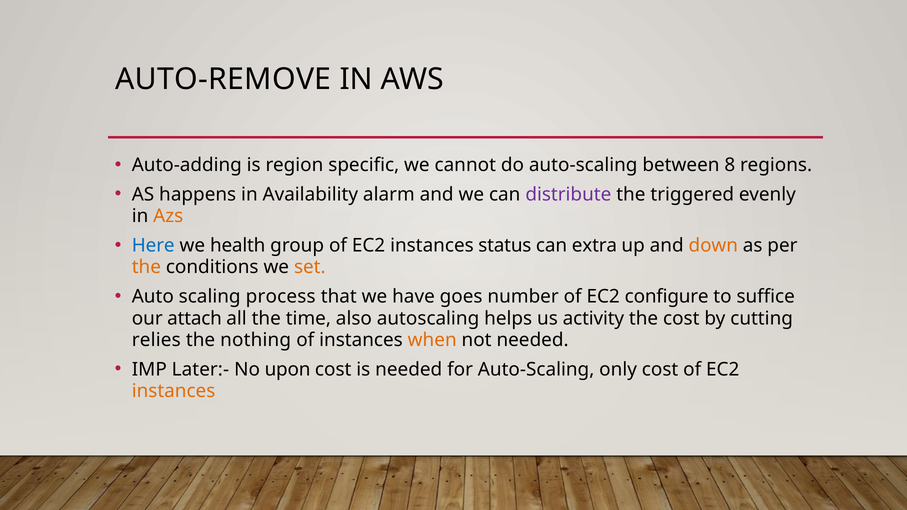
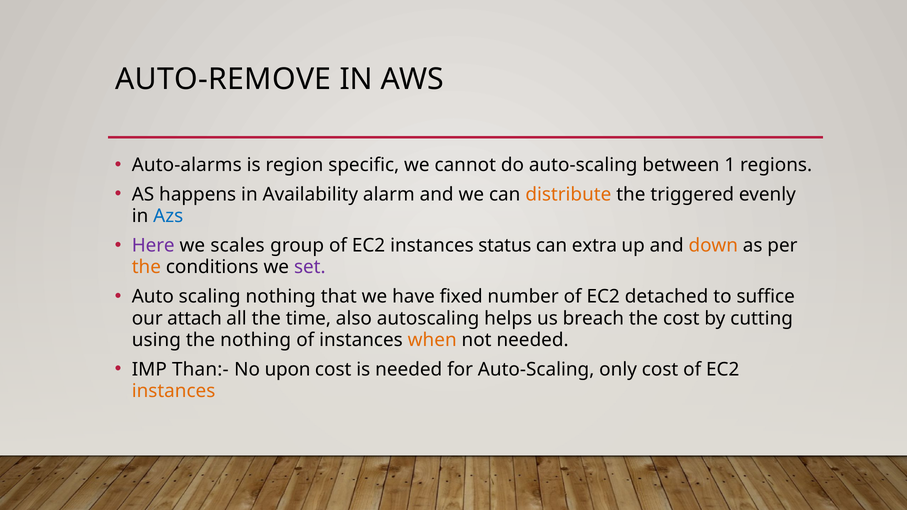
Auto-adding: Auto-adding -> Auto-alarms (187, 165)
8: 8 -> 1 (730, 165)
distribute colour: purple -> orange (568, 194)
Azs colour: orange -> blue (168, 216)
Here colour: blue -> purple (153, 246)
health: health -> scales (238, 246)
set colour: orange -> purple (310, 267)
scaling process: process -> nothing (281, 297)
goes: goes -> fixed (461, 297)
configure: configure -> detached (667, 297)
activity: activity -> breach (593, 318)
relies: relies -> using (156, 340)
Later:-: Later:- -> Than:- (200, 370)
